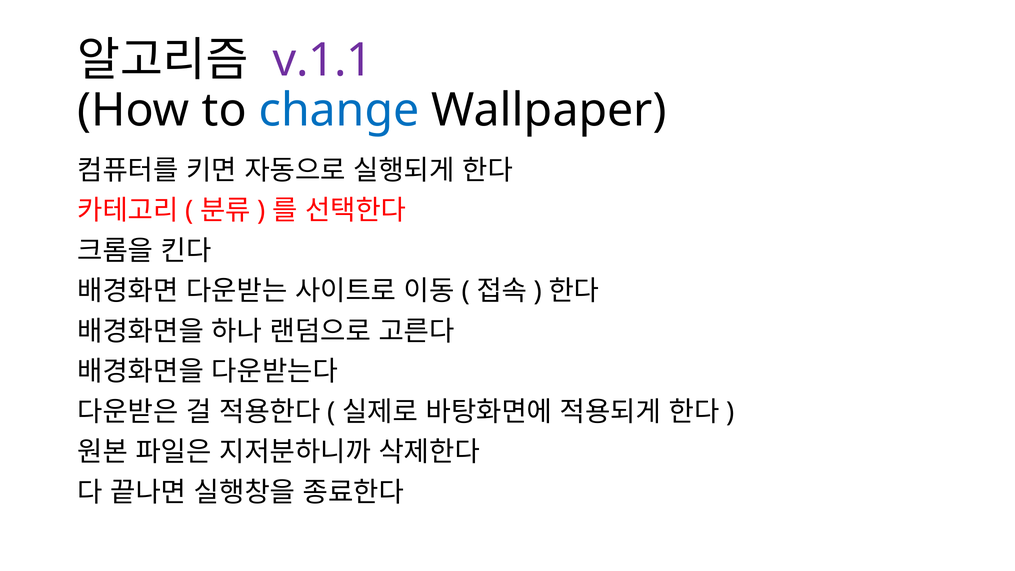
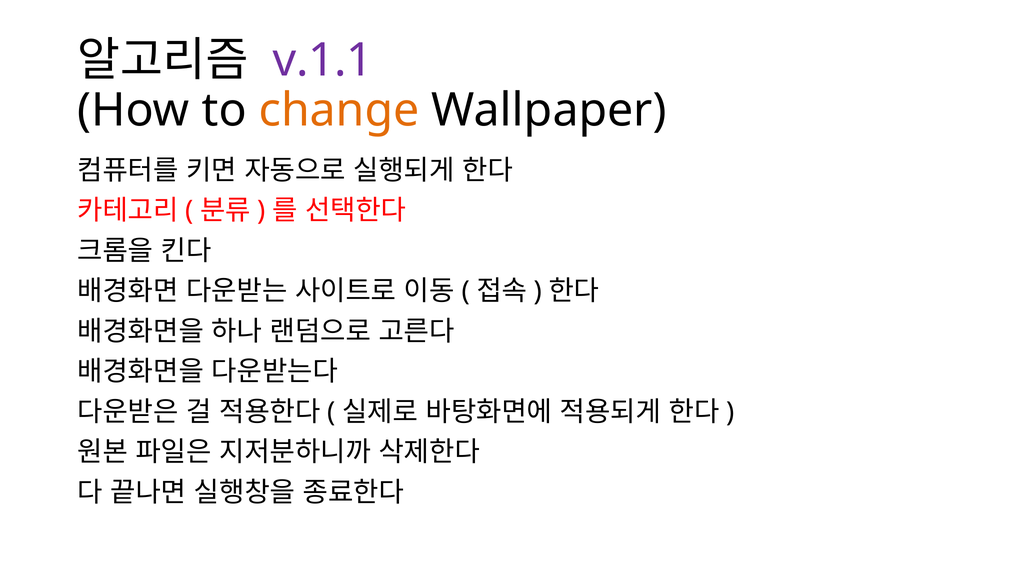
change colour: blue -> orange (339, 110)
